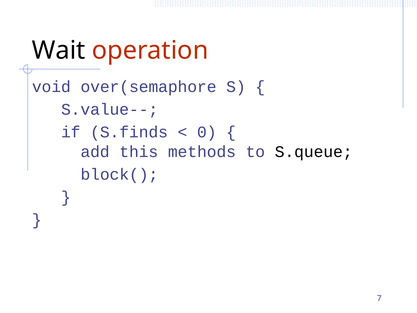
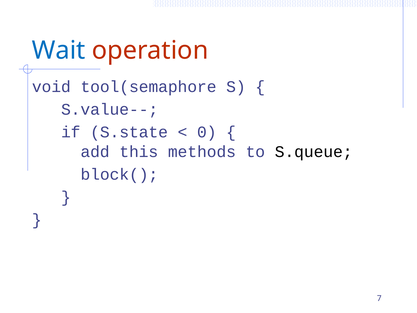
Wait colour: black -> blue (59, 50)
over(semaphore: over(semaphore -> tool(semaphore (149, 87)
S.finds: S.finds -> S.state (129, 132)
